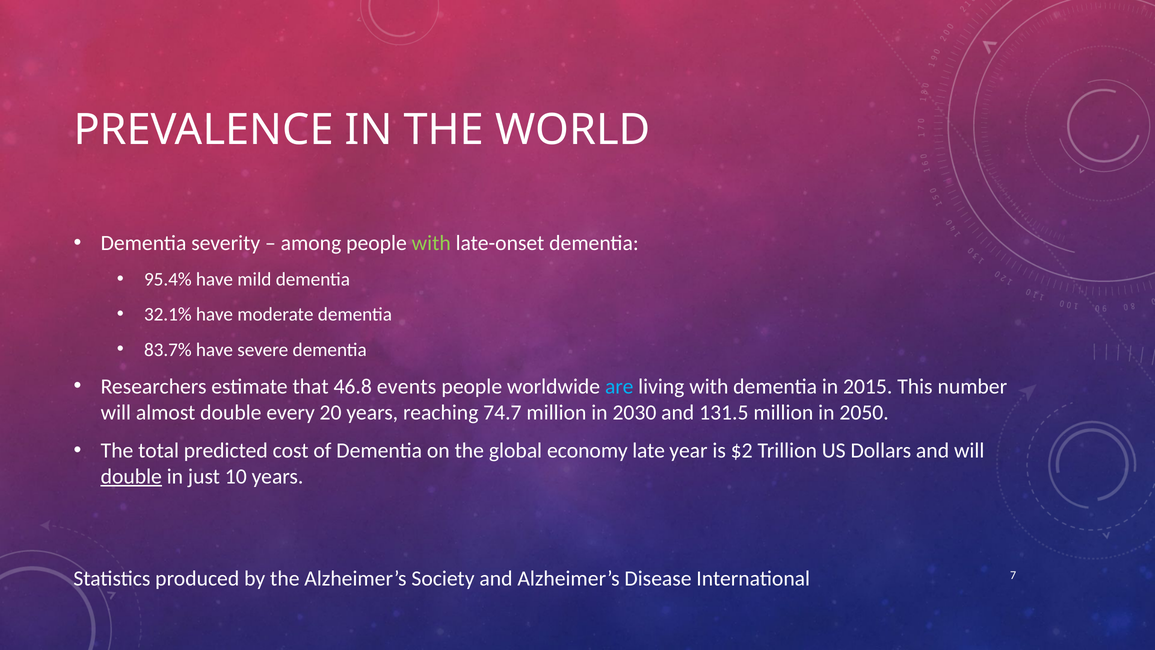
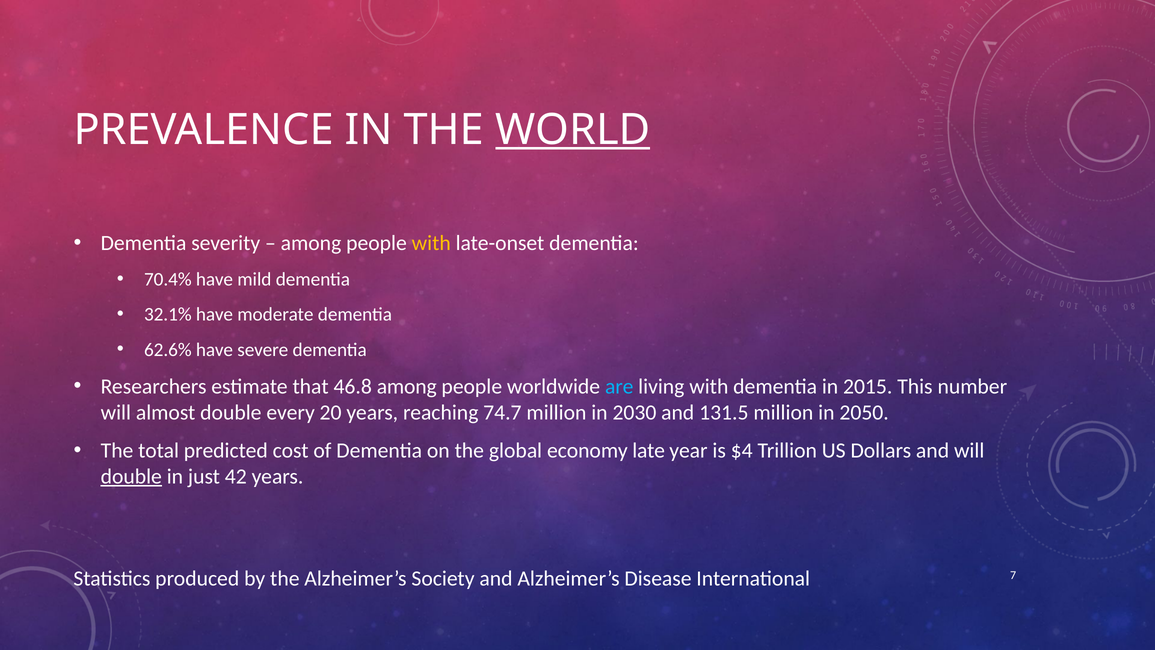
WORLD underline: none -> present (573, 130)
with colour: light green -> yellow (431, 243)
95.4%: 95.4% -> 70.4% (168, 279)
83.7%: 83.7% -> 62.6% (168, 350)
46.8 events: events -> among (407, 386)
$2: $2 -> $4 (742, 450)
10: 10 -> 42 (236, 476)
